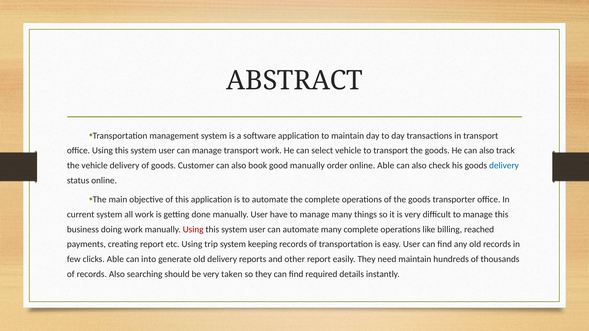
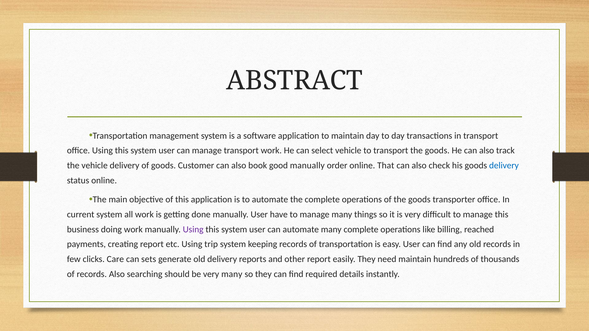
online Able: Able -> That (386, 166)
Using colour: red -> purple (193, 230)
clicks Able: Able -> Care (115, 259)
into: into -> sets (149, 259)
very taken: taken -> many (232, 274)
